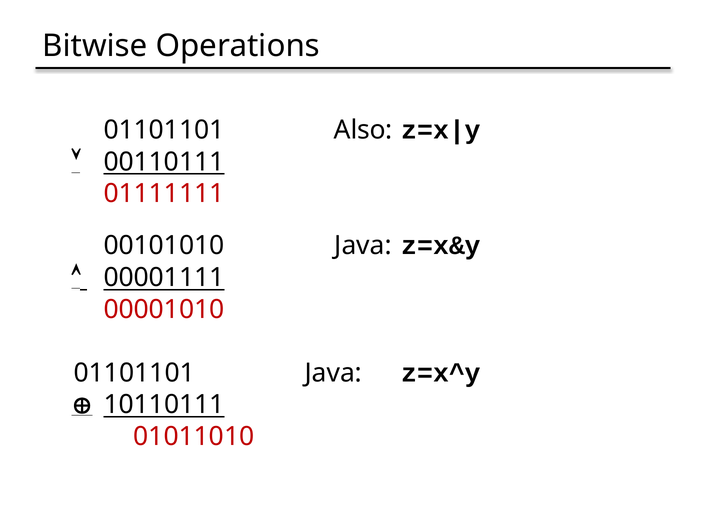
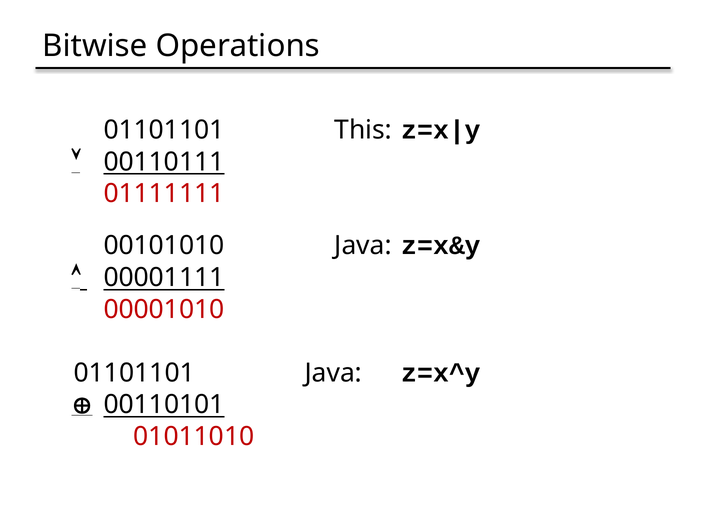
Also: Also -> This (363, 130)
10110111: 10110111 -> 00110101 (164, 405)
